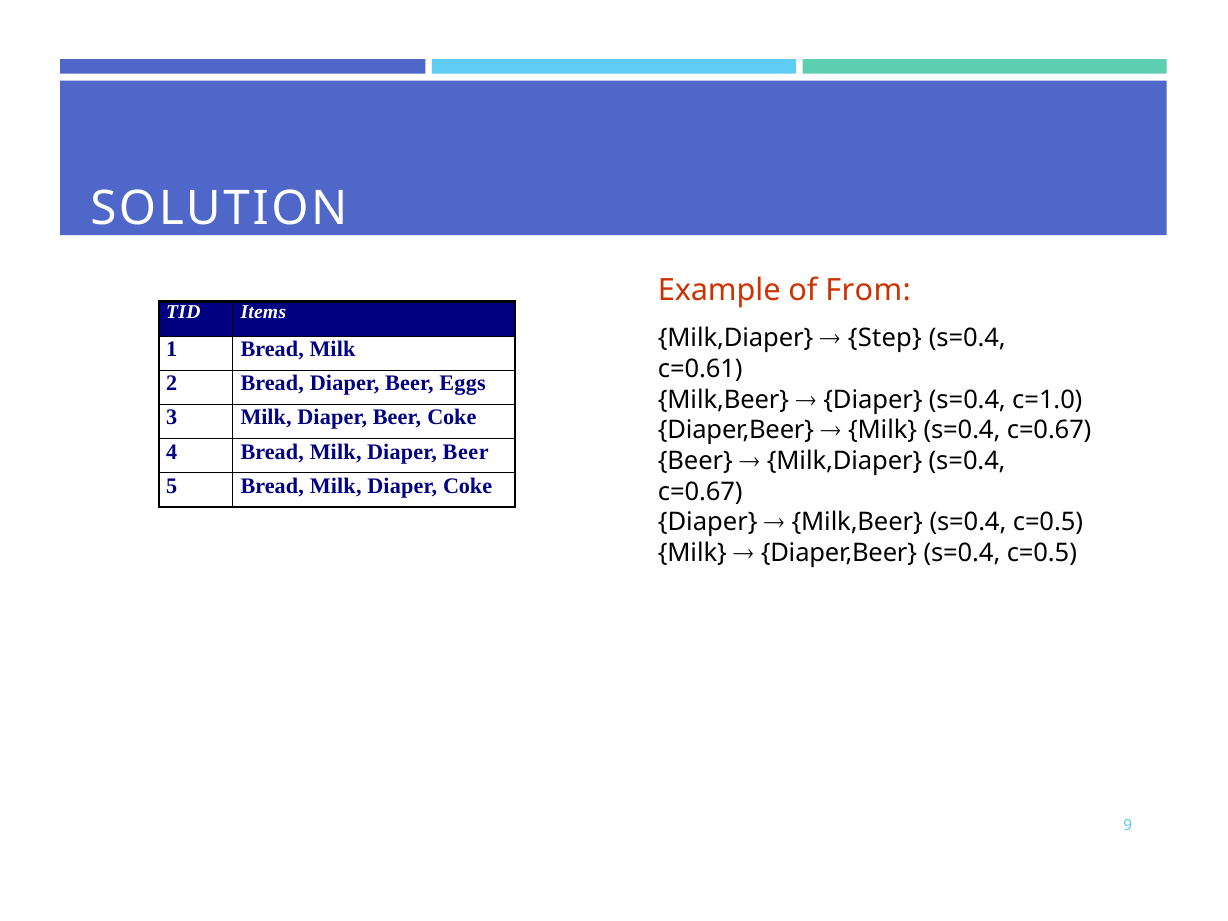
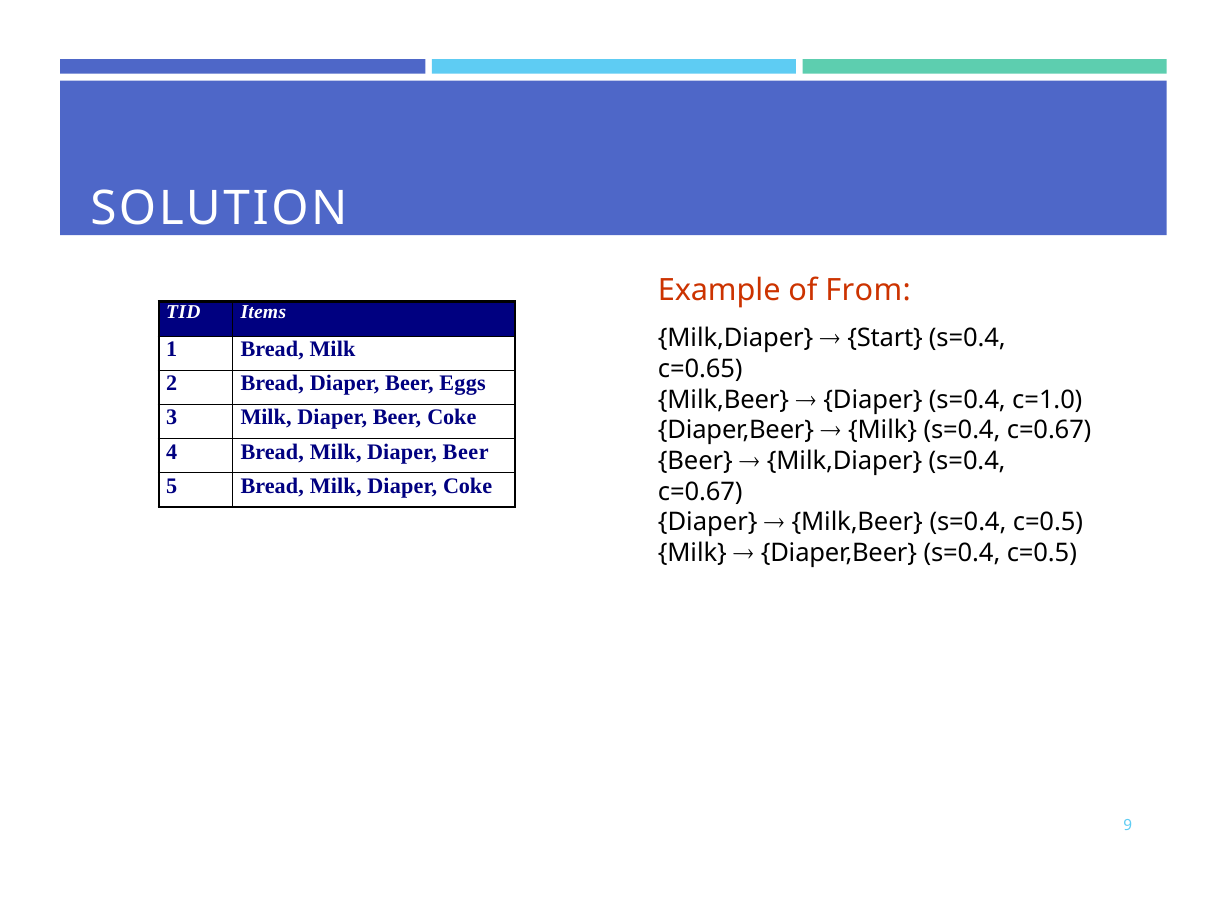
Step: Step -> Start (885, 338)
c=0.61: c=0.61 -> c=0.65 (700, 369)
